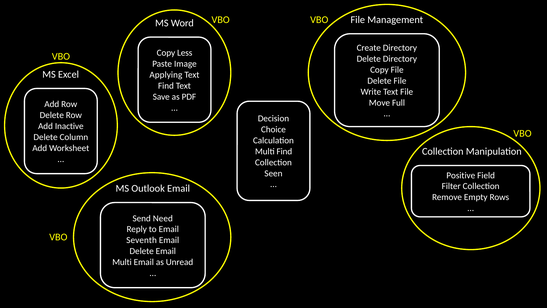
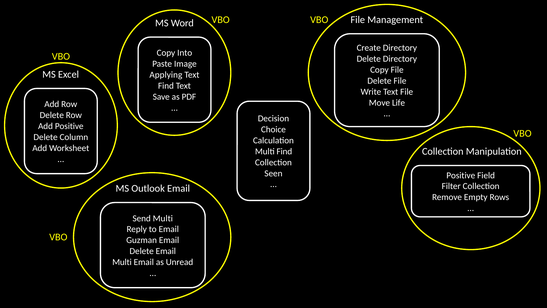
Less: Less -> Into (185, 53)
Full: Full -> Life (398, 103)
Add Inactive: Inactive -> Positive (69, 126)
Send Need: Need -> Multi (163, 218)
Seventh: Seventh -> Guzman (142, 240)
